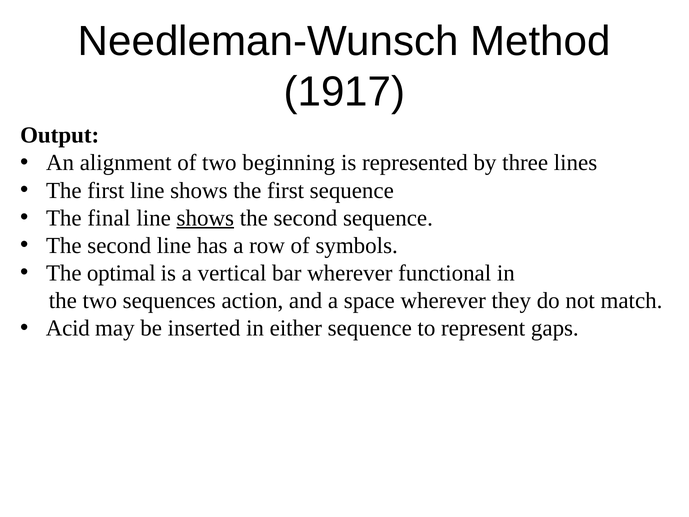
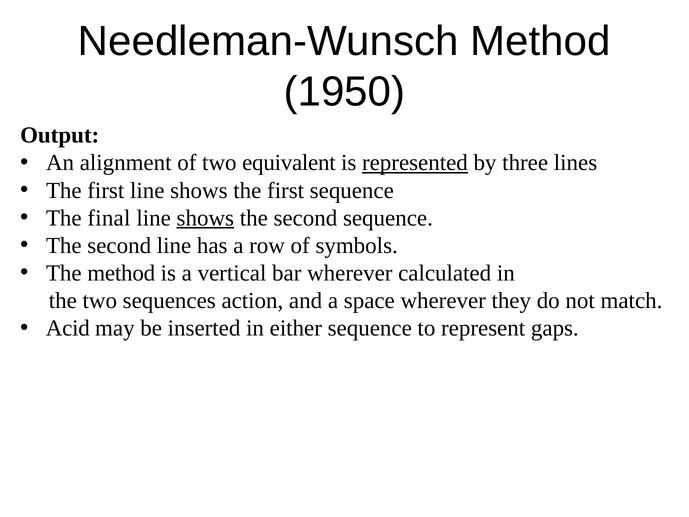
1917: 1917 -> 1950 (344, 92)
beginning: beginning -> equivalent (289, 163)
represented underline: none -> present (415, 163)
The optimal: optimal -> method (121, 273)
functional: functional -> calculated (445, 273)
